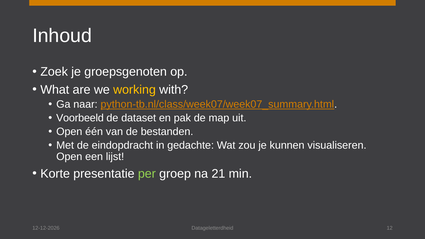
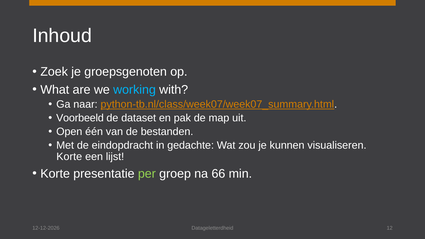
working colour: yellow -> light blue (134, 90)
Open: Open -> Korte (69, 157)
21: 21 -> 66 (218, 174)
